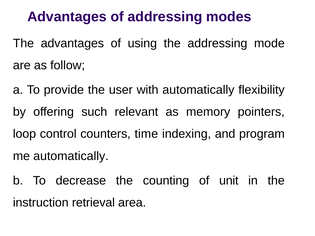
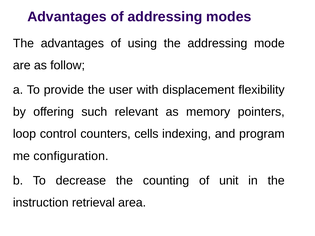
with automatically: automatically -> displacement (198, 90)
time: time -> cells (146, 134)
me automatically: automatically -> configuration (71, 156)
